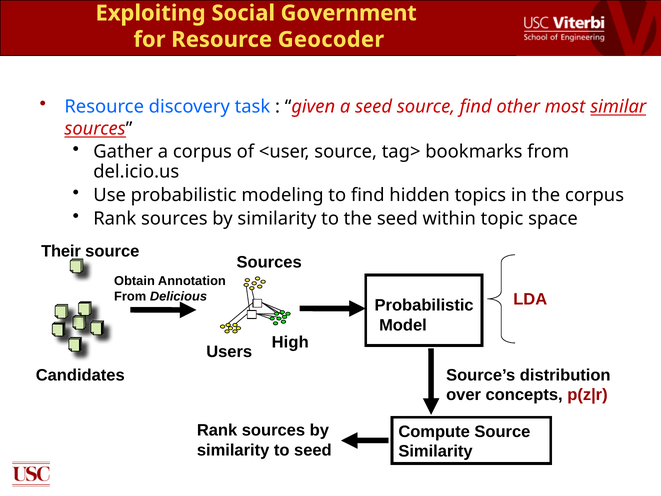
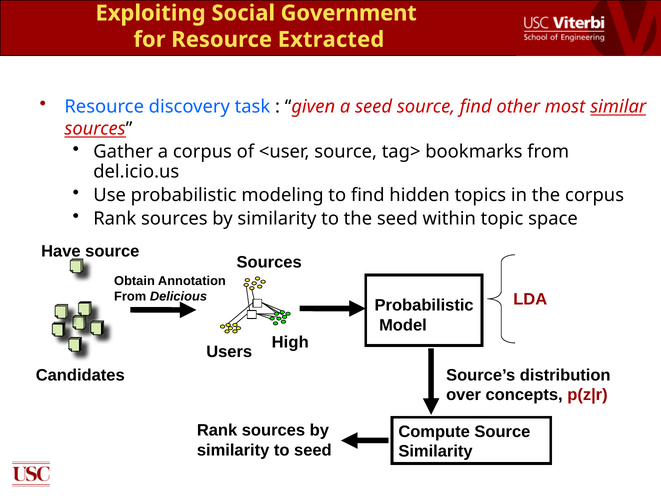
Geocoder: Geocoder -> Extracted (331, 40)
Their: Their -> Have (61, 251)
